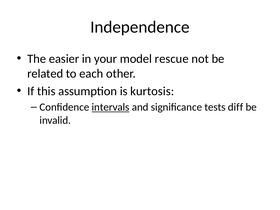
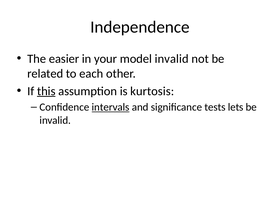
model rescue: rescue -> invalid (172, 59)
this underline: none -> present (46, 91)
diff: diff -> lets (236, 107)
